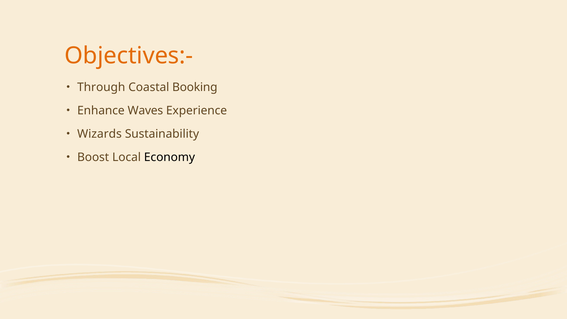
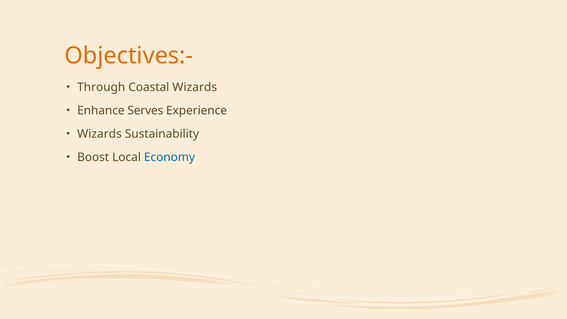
Coastal Booking: Booking -> Wizards (195, 87)
Waves: Waves -> Serves (145, 111)
Economy colour: black -> blue (169, 157)
